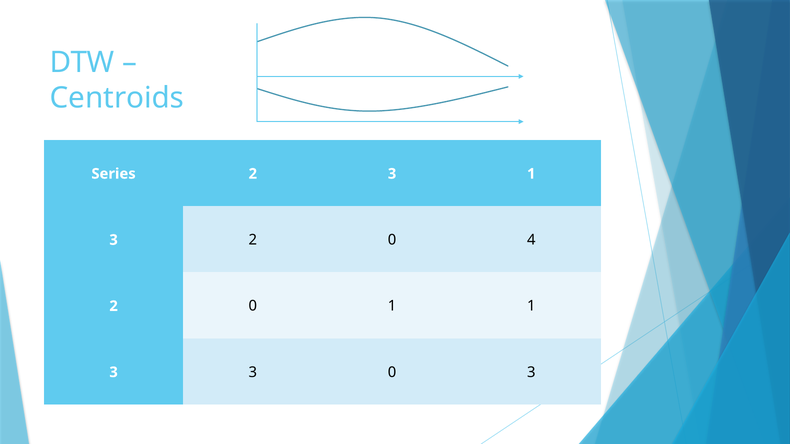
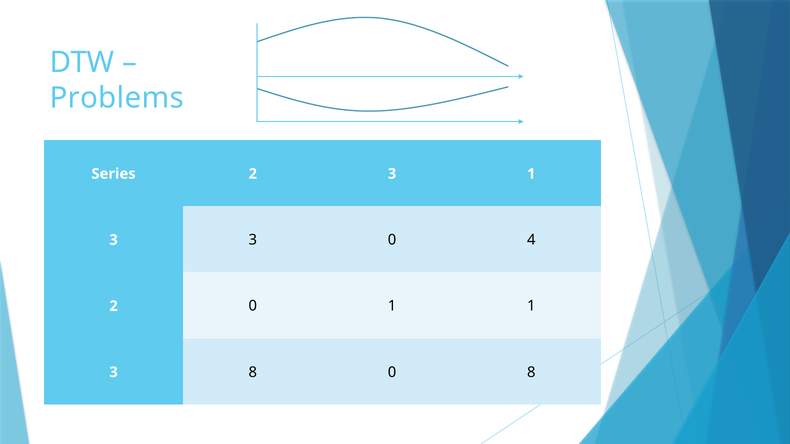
Centroids: Centroids -> Problems (117, 98)
3 2: 2 -> 3 (253, 240)
3 3: 3 -> 8 (253, 373)
0 3: 3 -> 8 (531, 373)
